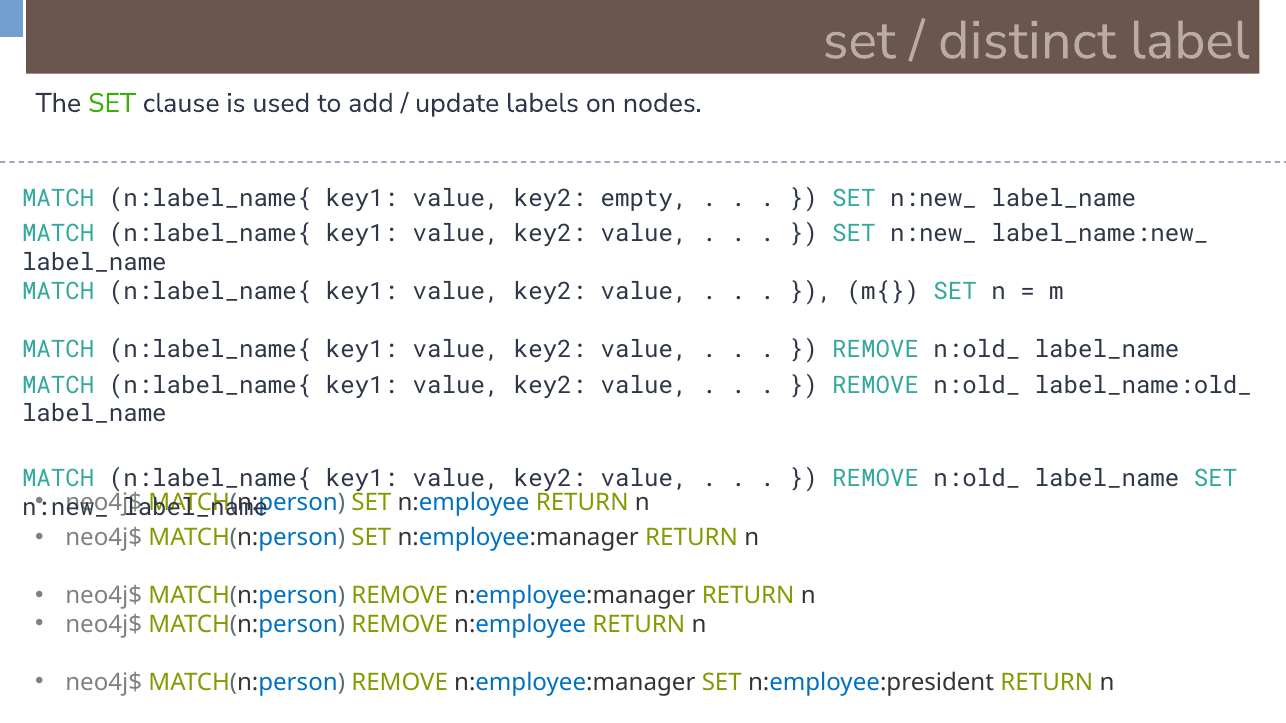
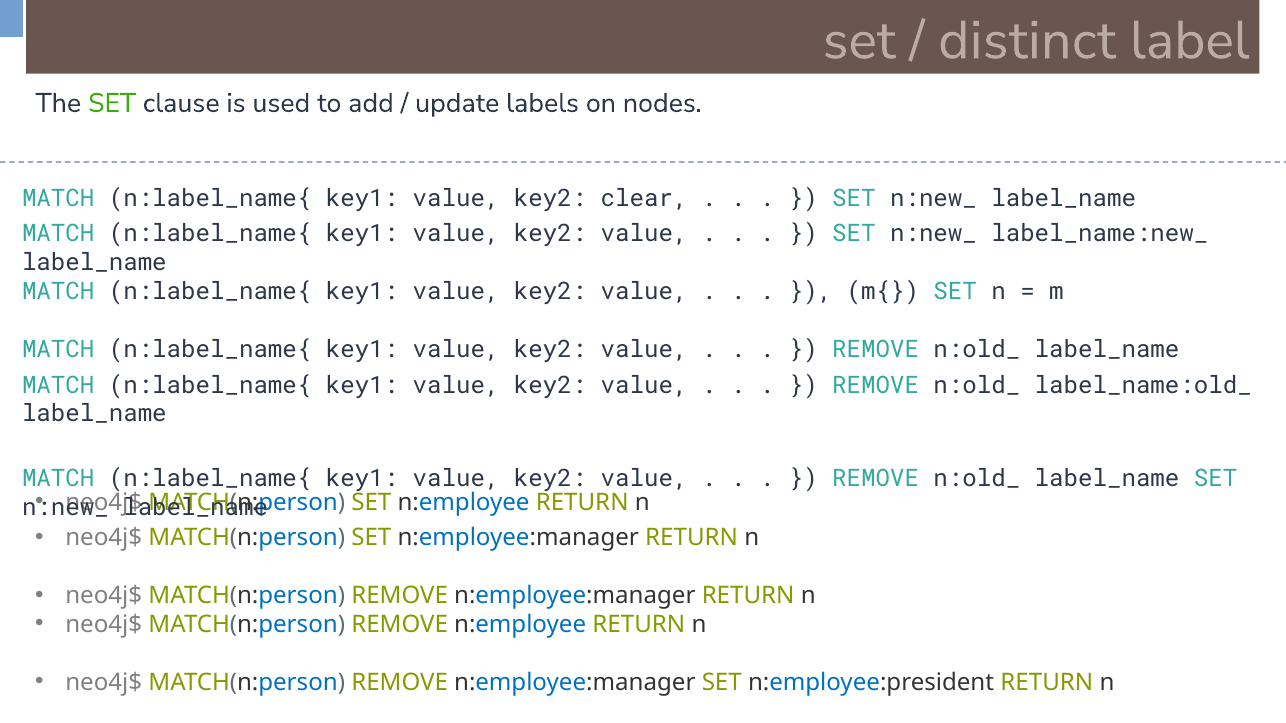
empty: empty -> clear (644, 199)
